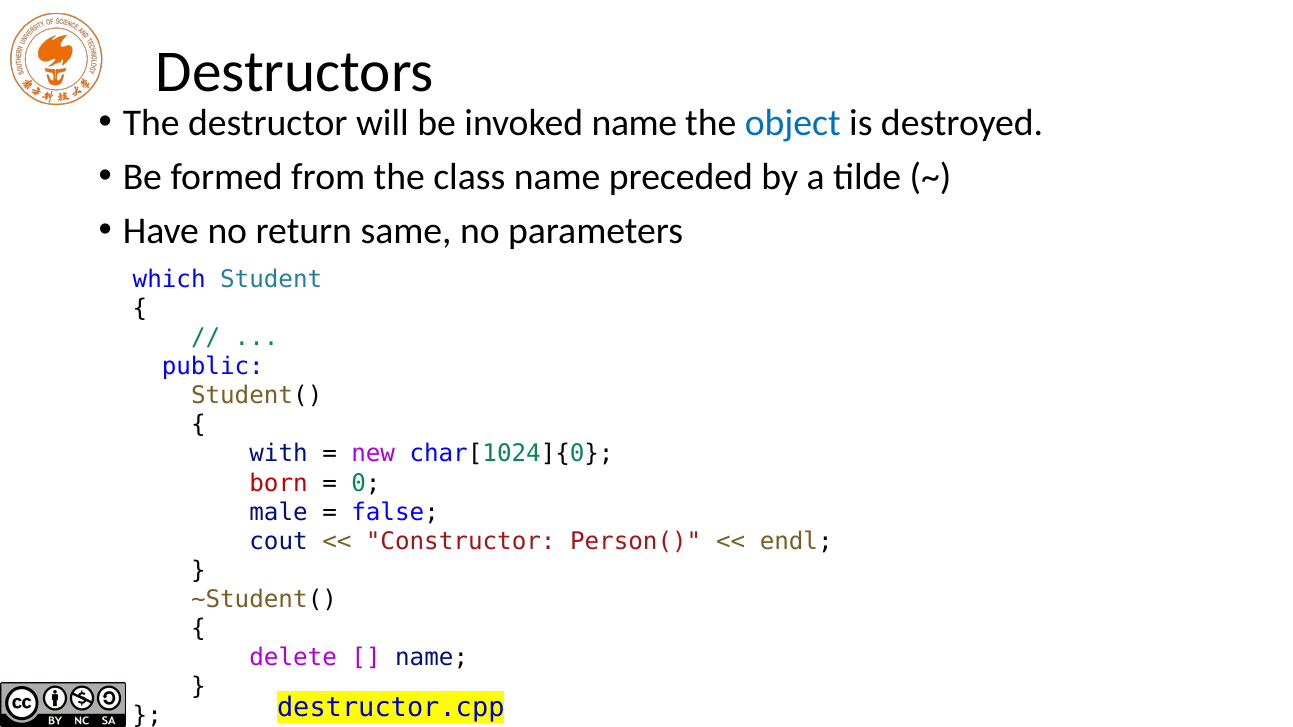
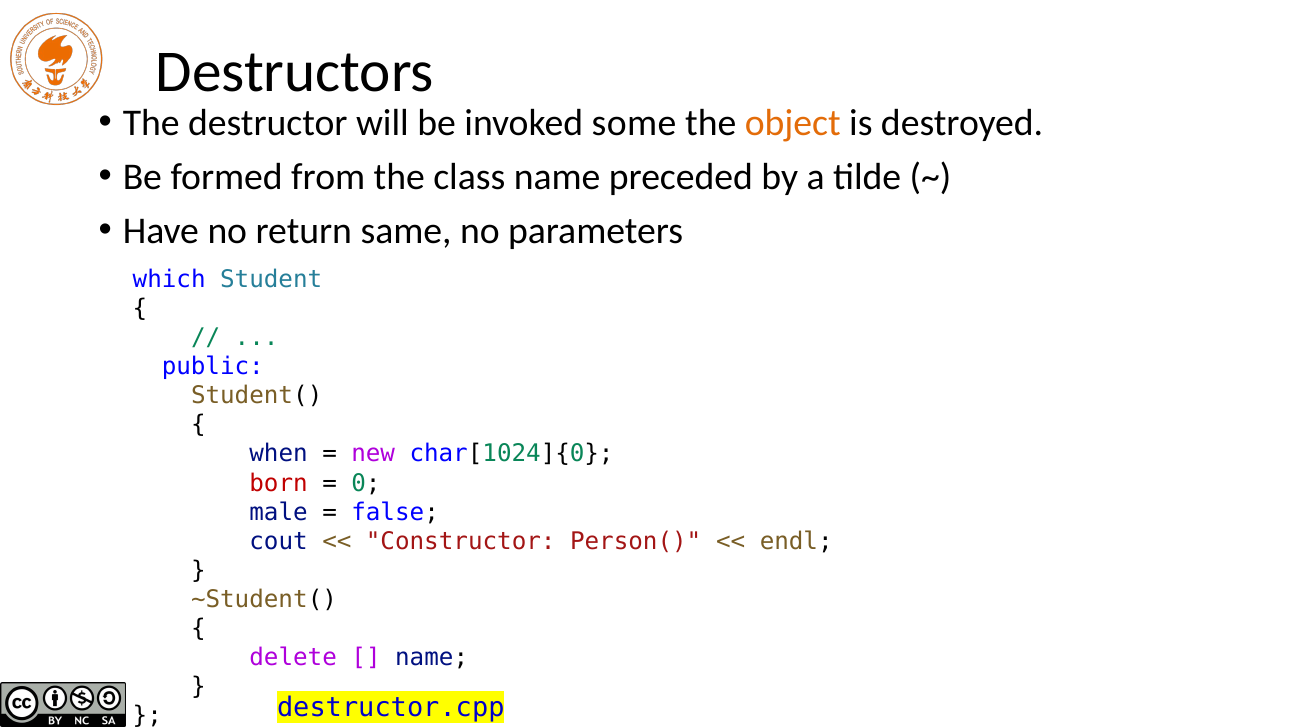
invoked name: name -> some (634, 123)
object colour: blue -> orange (793, 123)
with: with -> when (279, 454)
